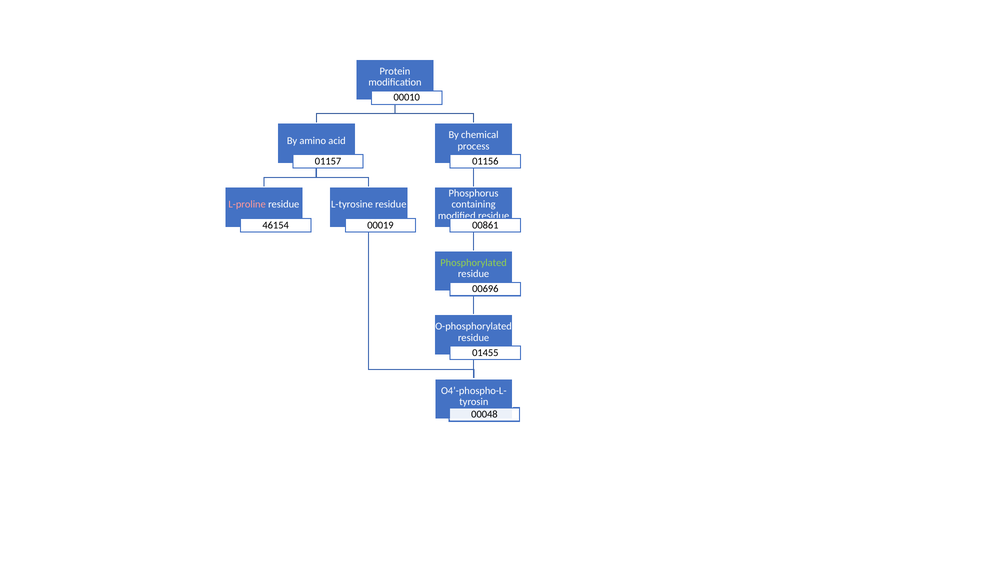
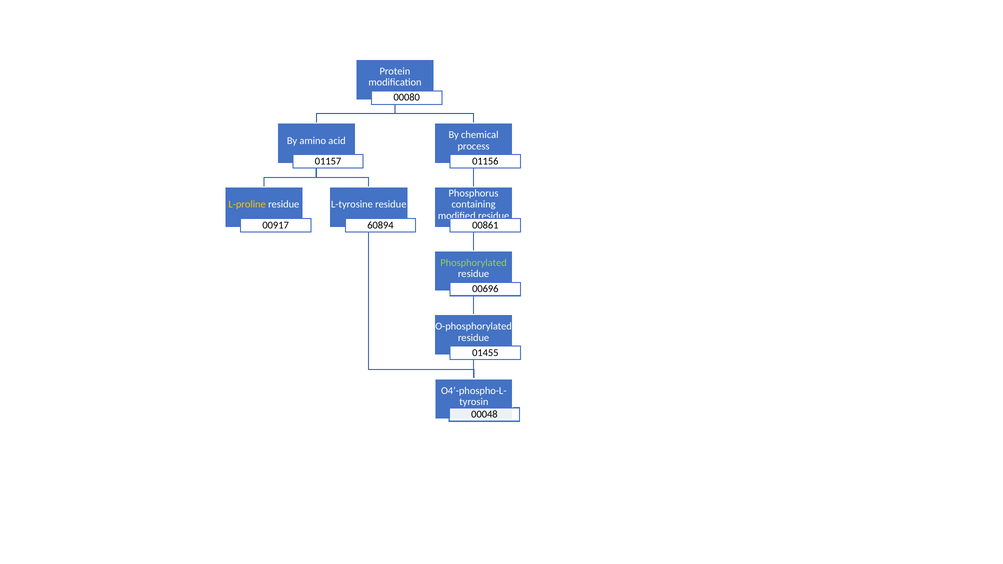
00010: 00010 -> 00080 (407, 98)
L-proline colour: pink -> yellow (247, 205)
46154: 46154 -> 00917 (276, 225)
00019: 00019 -> 60894 (380, 225)
